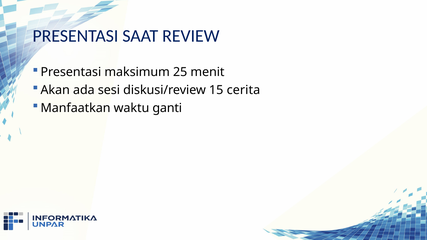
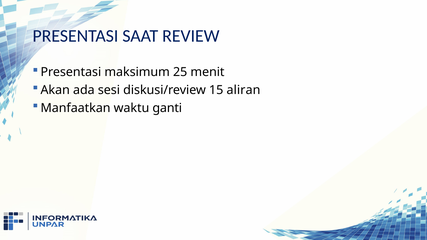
cerita: cerita -> aliran (243, 90)
